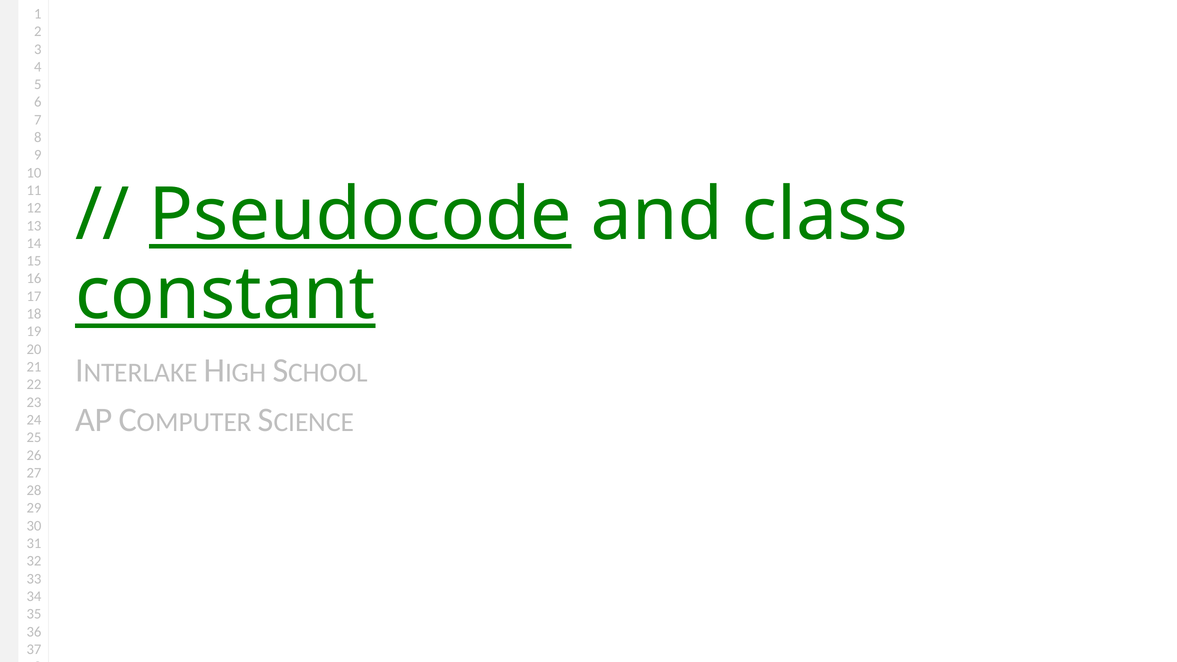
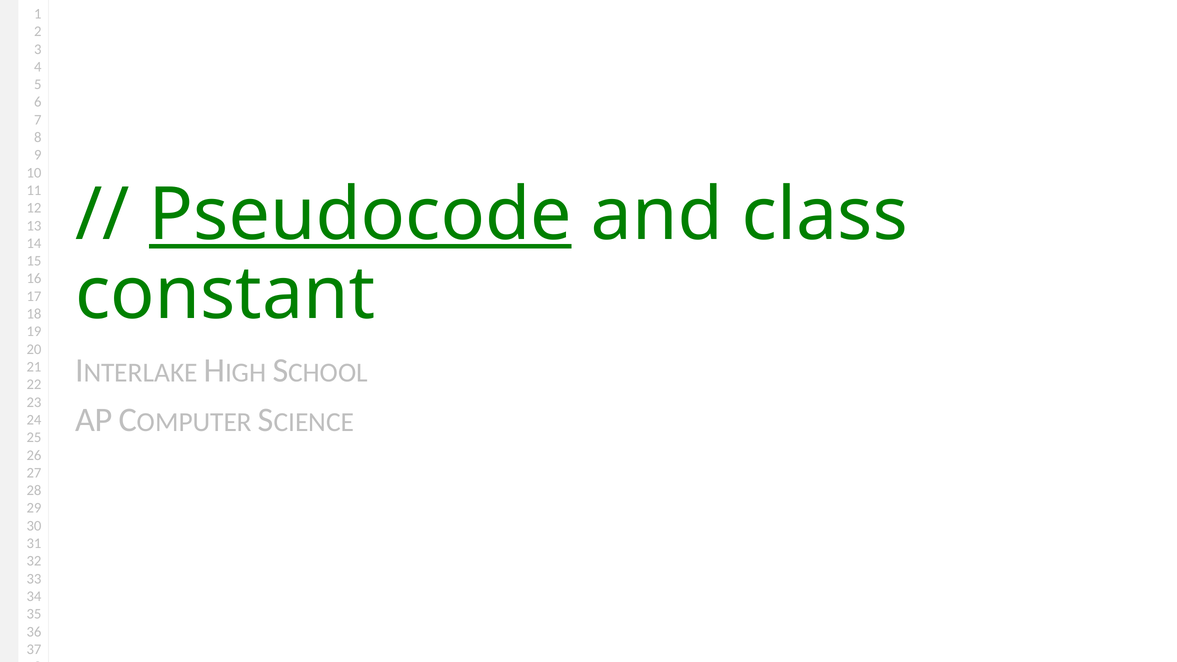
constant underline: present -> none (225, 294)
